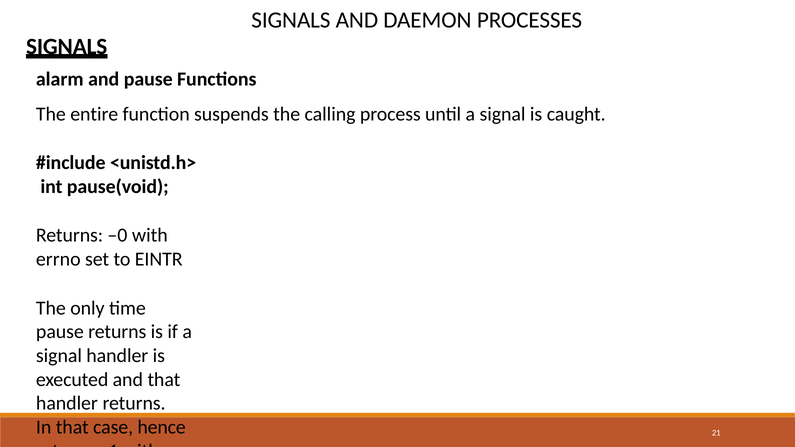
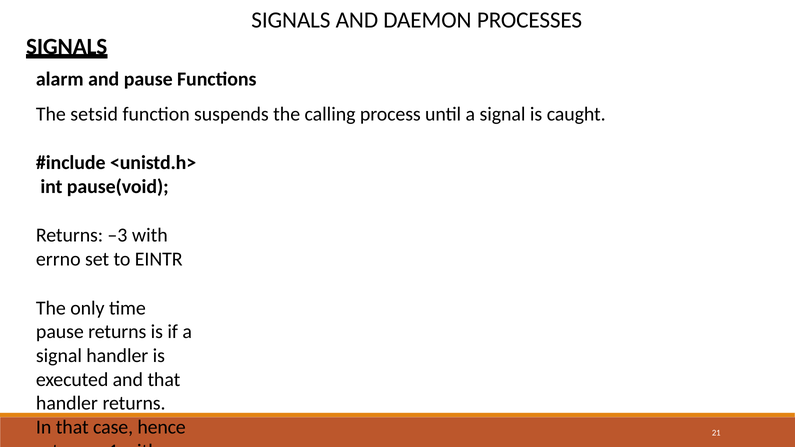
entire: entire -> setsid (94, 114)
–0: –0 -> –3 (117, 236)
